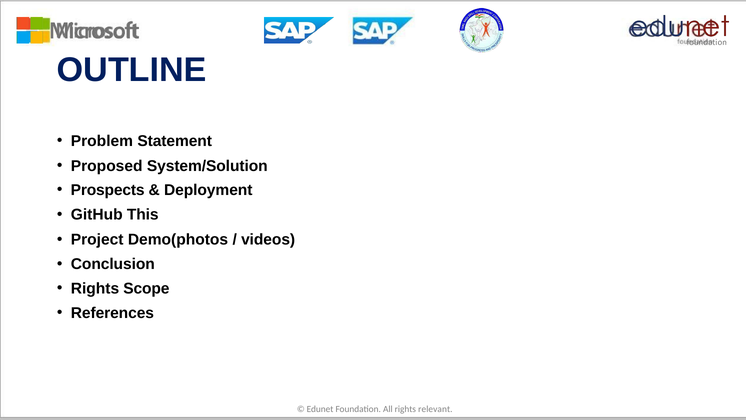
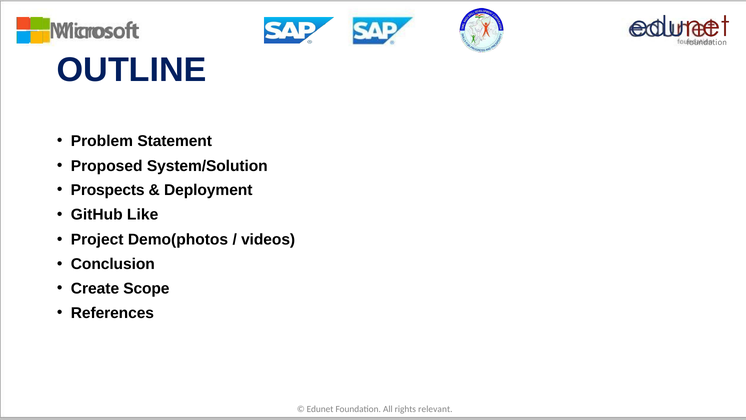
This: This -> Like (143, 215)
Rights: Rights -> Create (95, 288)
